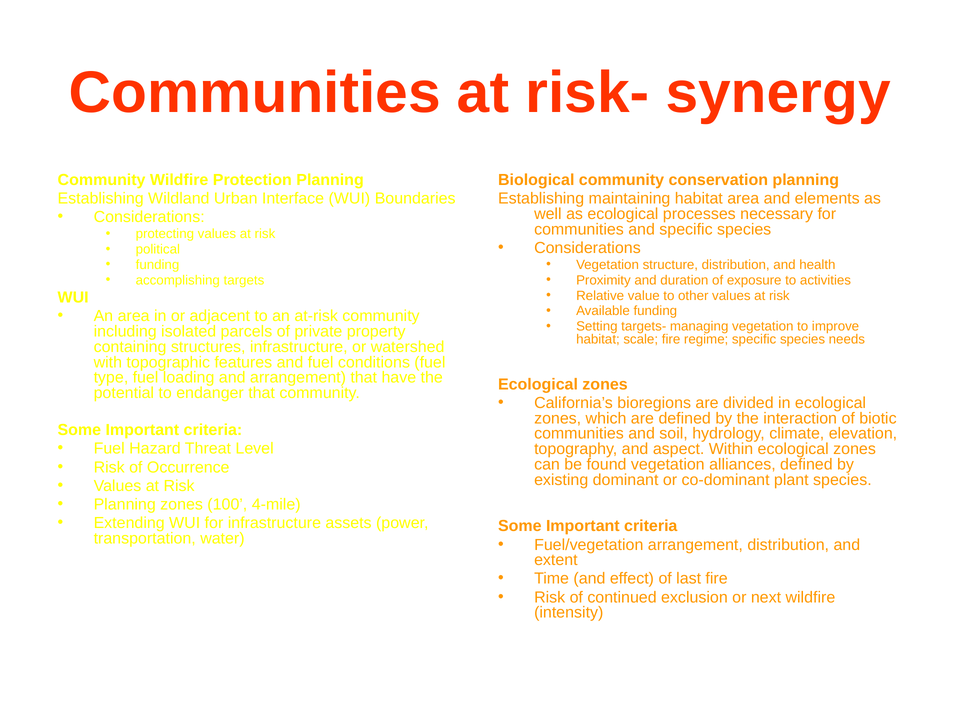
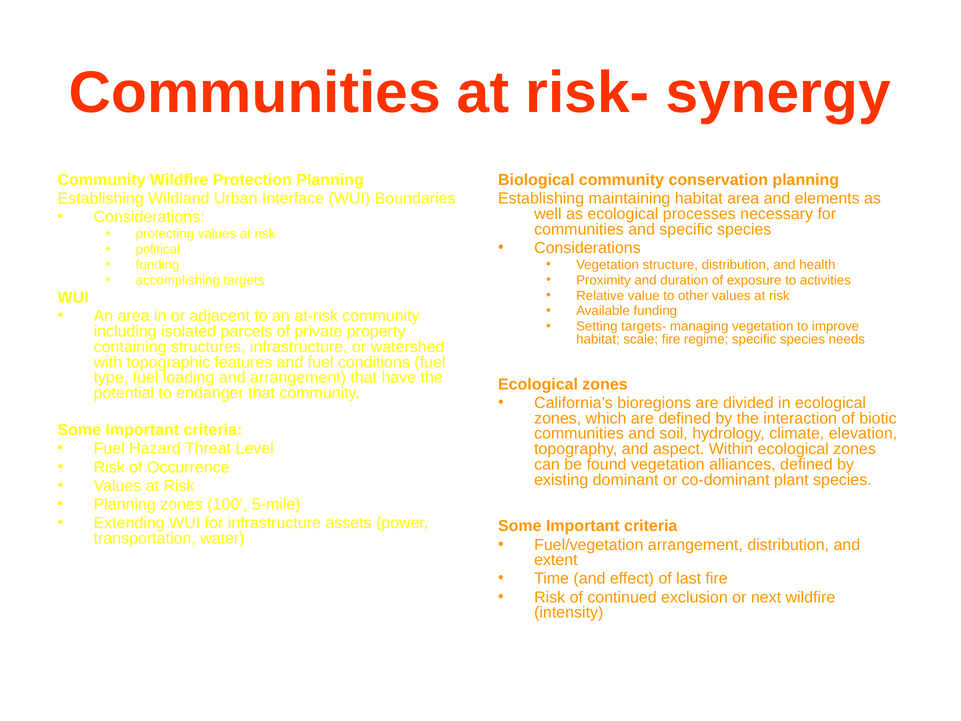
4-mile: 4-mile -> 5-mile (276, 504)
